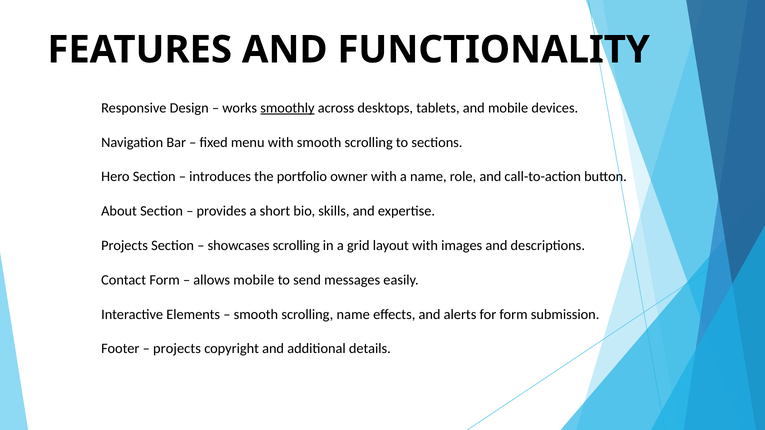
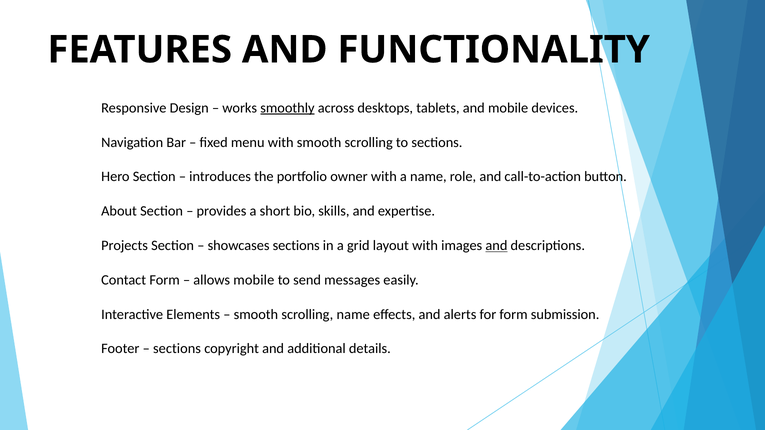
showcases scrolling: scrolling -> sections (296, 246)
and underline: none -> present (496, 246)
projects: projects -> sections (177, 349)
